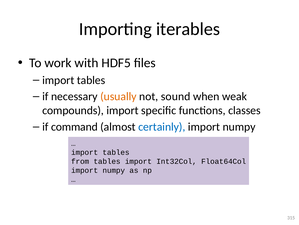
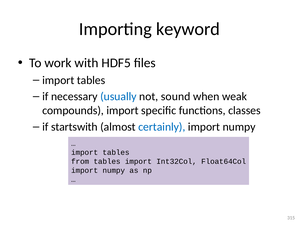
iterables: iterables -> keyword (188, 29)
usually colour: orange -> blue (118, 96)
command: command -> startswith (74, 126)
